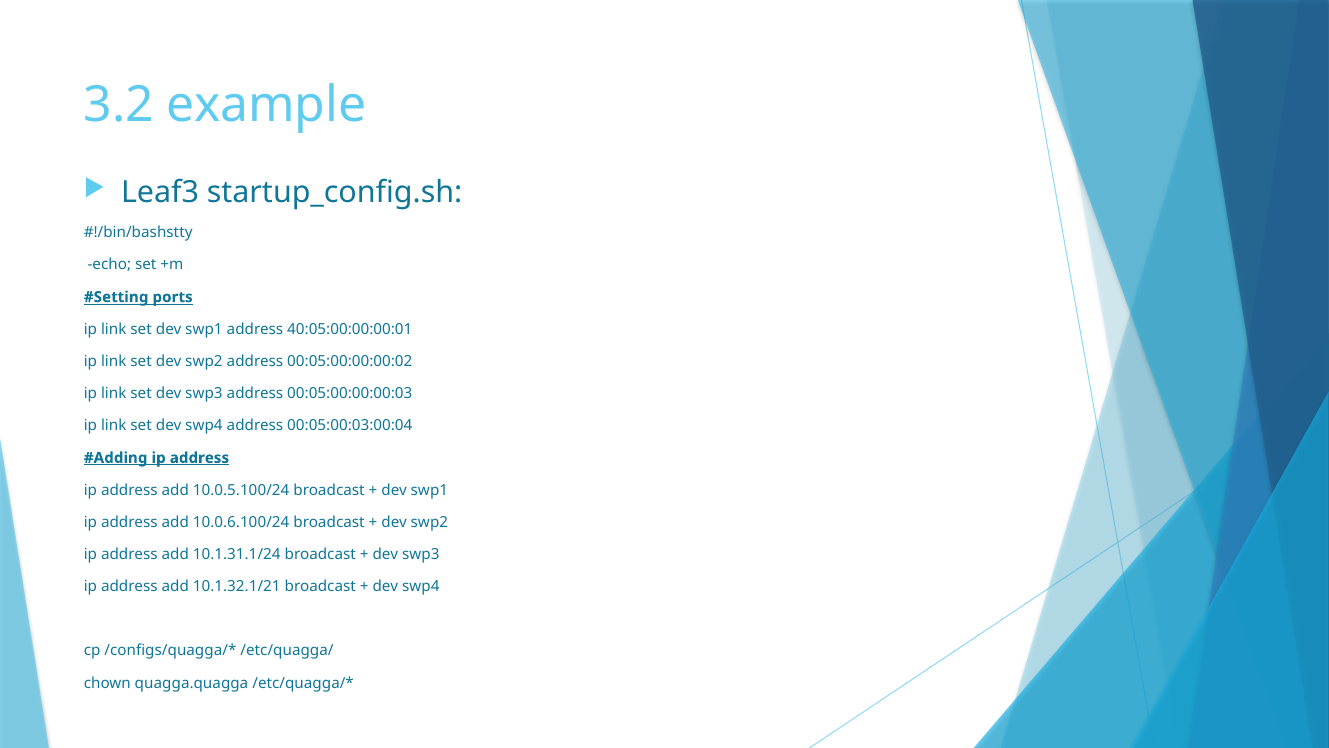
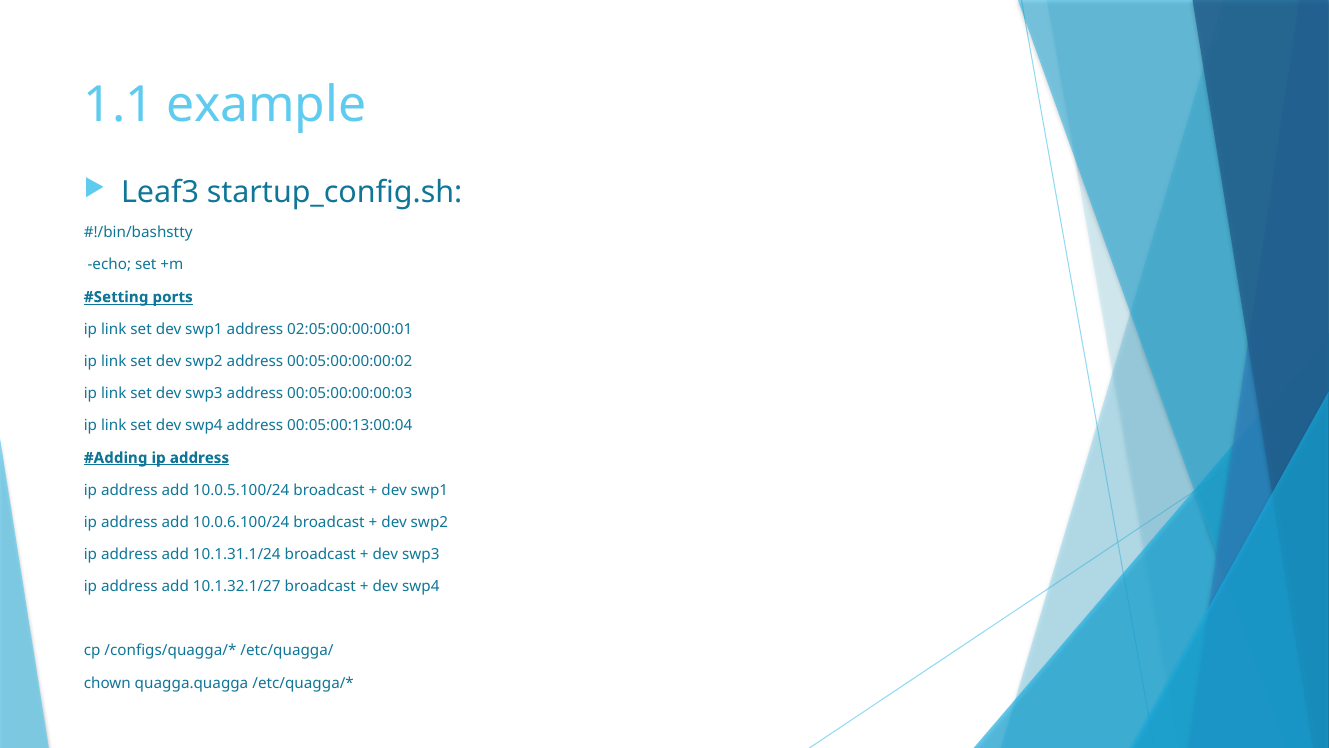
3.2: 3.2 -> 1.1 (119, 105)
40:05:00:00:00:01: 40:05:00:00:00:01 -> 02:05:00:00:00:01 (350, 329)
00:05:00:03:00:04: 00:05:00:03:00:04 -> 00:05:00:13:00:04 (350, 425)
10.1.32.1/21: 10.1.32.1/21 -> 10.1.32.1/27 (237, 586)
